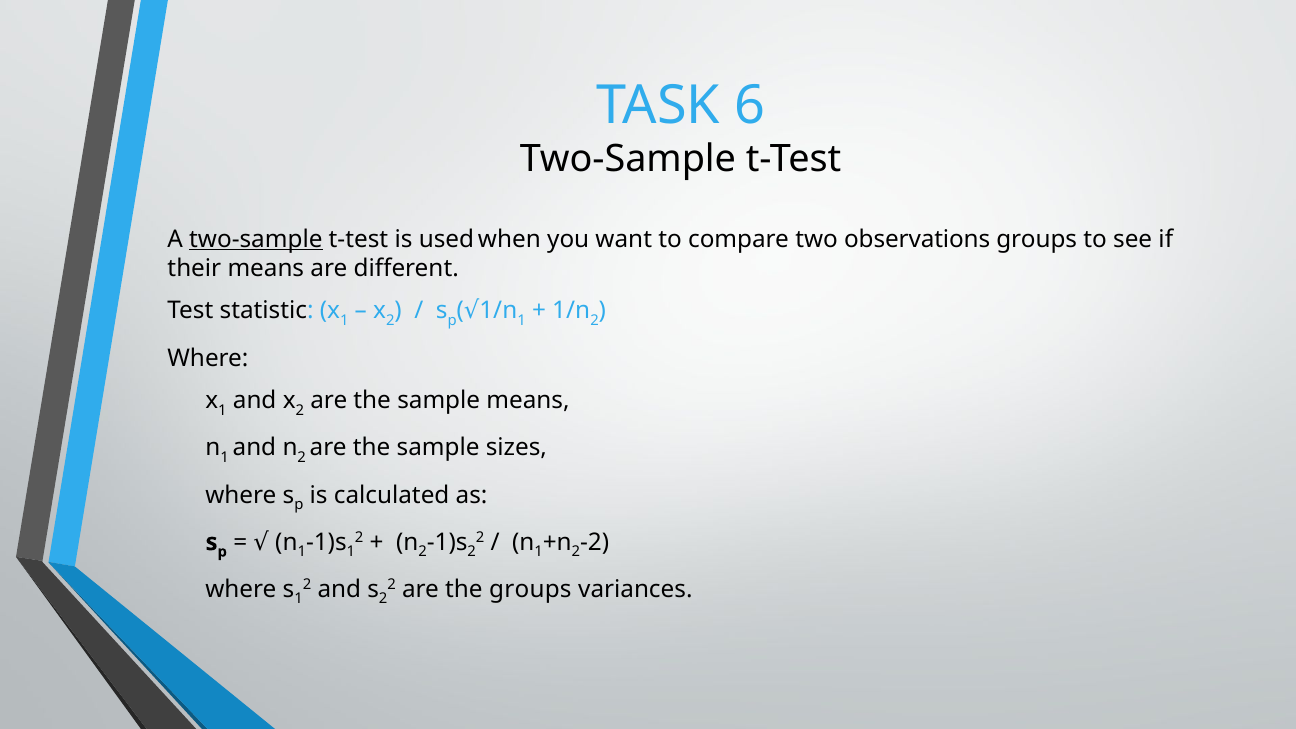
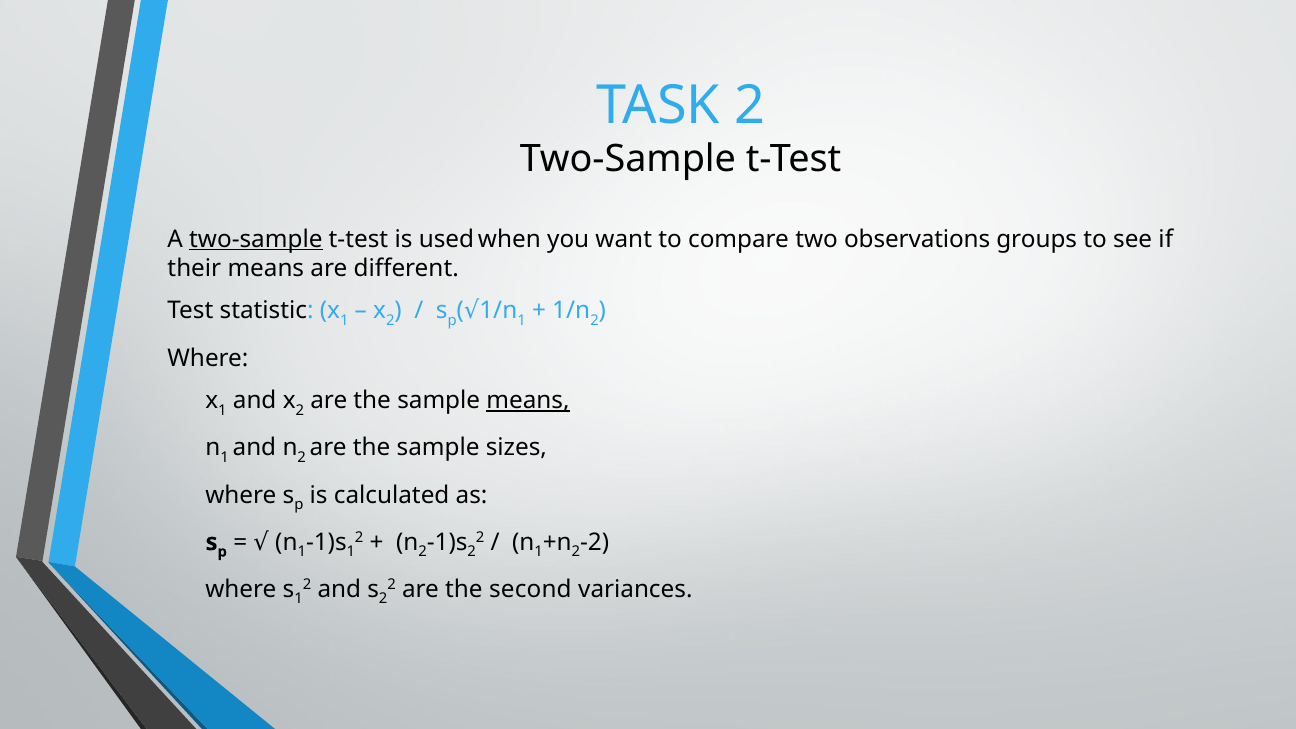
TASK 6: 6 -> 2 (750, 105)
means underline: none -> present (528, 401)
the groups: groups -> second (530, 589)
